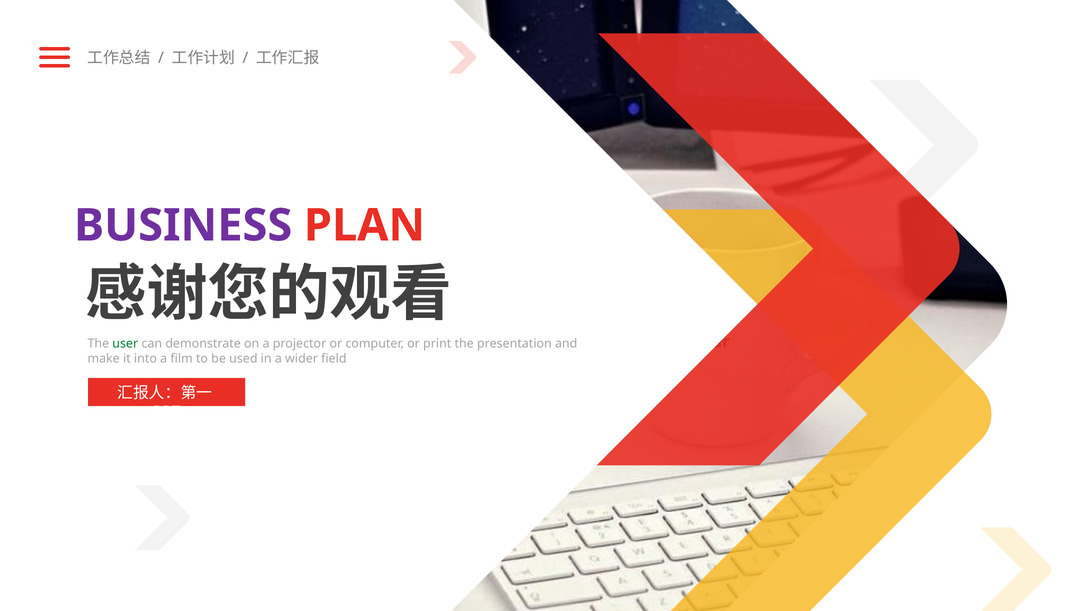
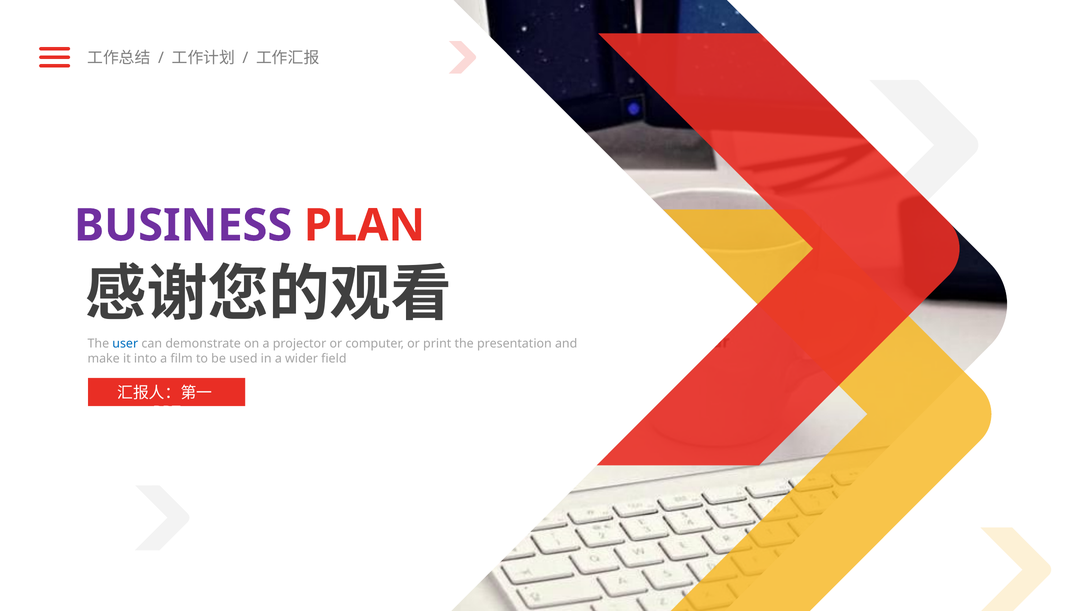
user colour: green -> blue (125, 343)
